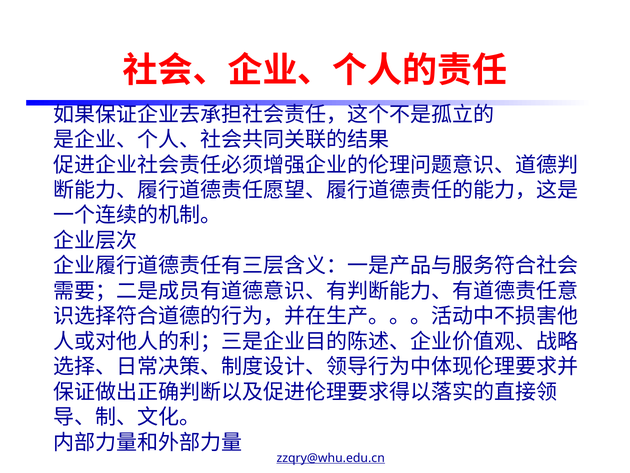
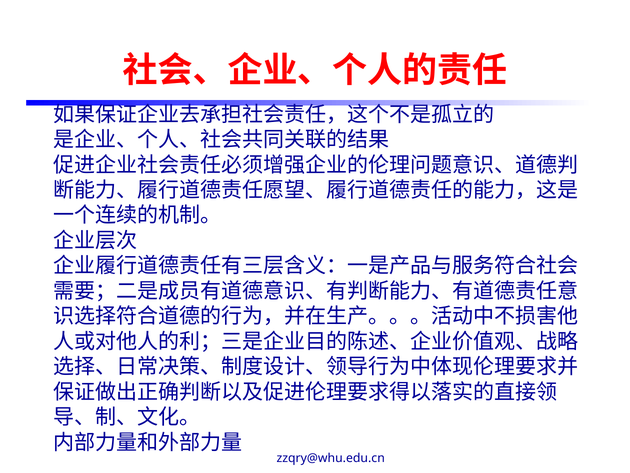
zzqry@whu.edu.cn underline: present -> none (331, 458)
